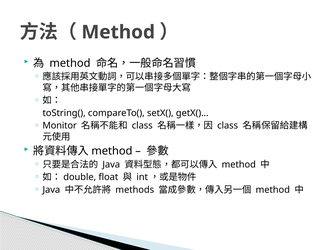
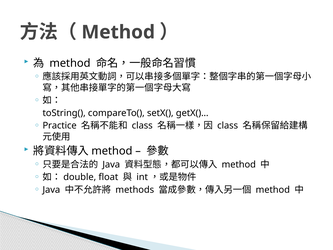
Monitor: Monitor -> Practice (60, 126)
